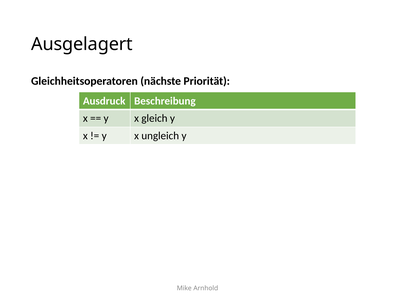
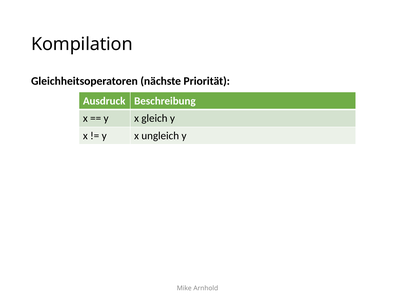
Ausgelagert: Ausgelagert -> Kompilation (82, 44)
